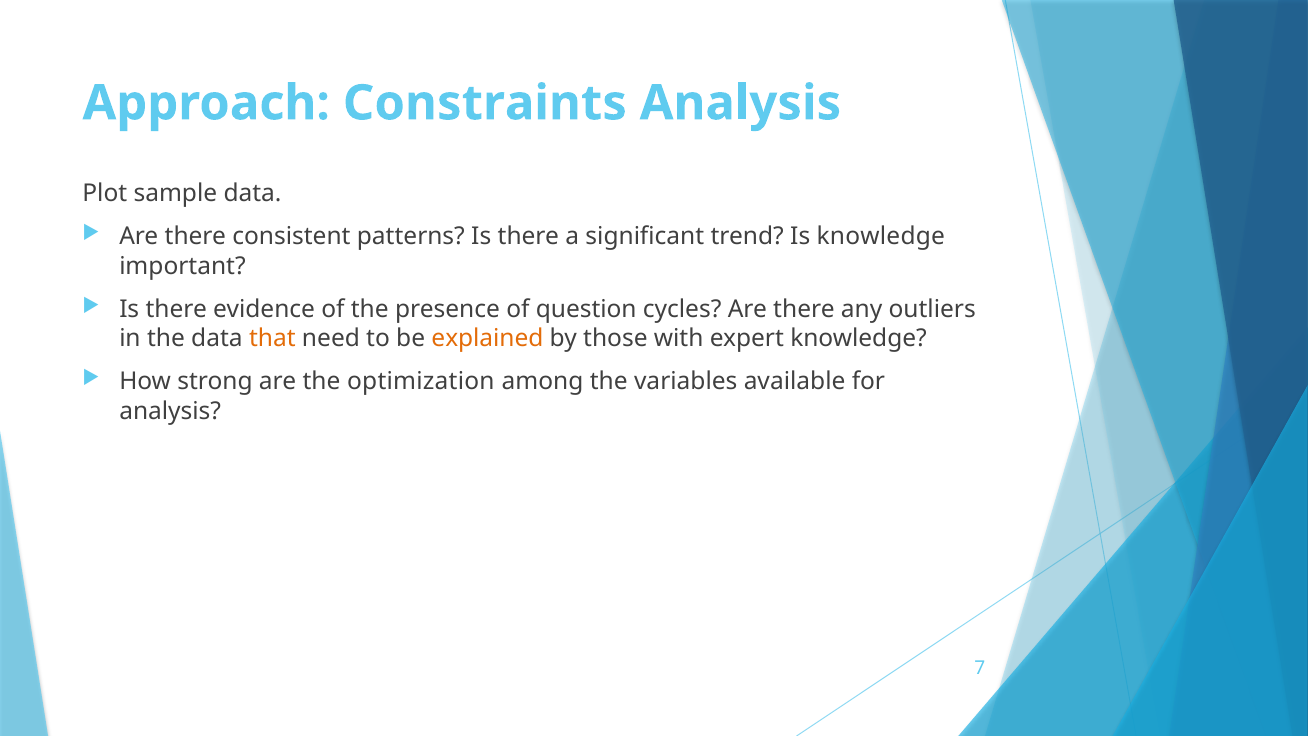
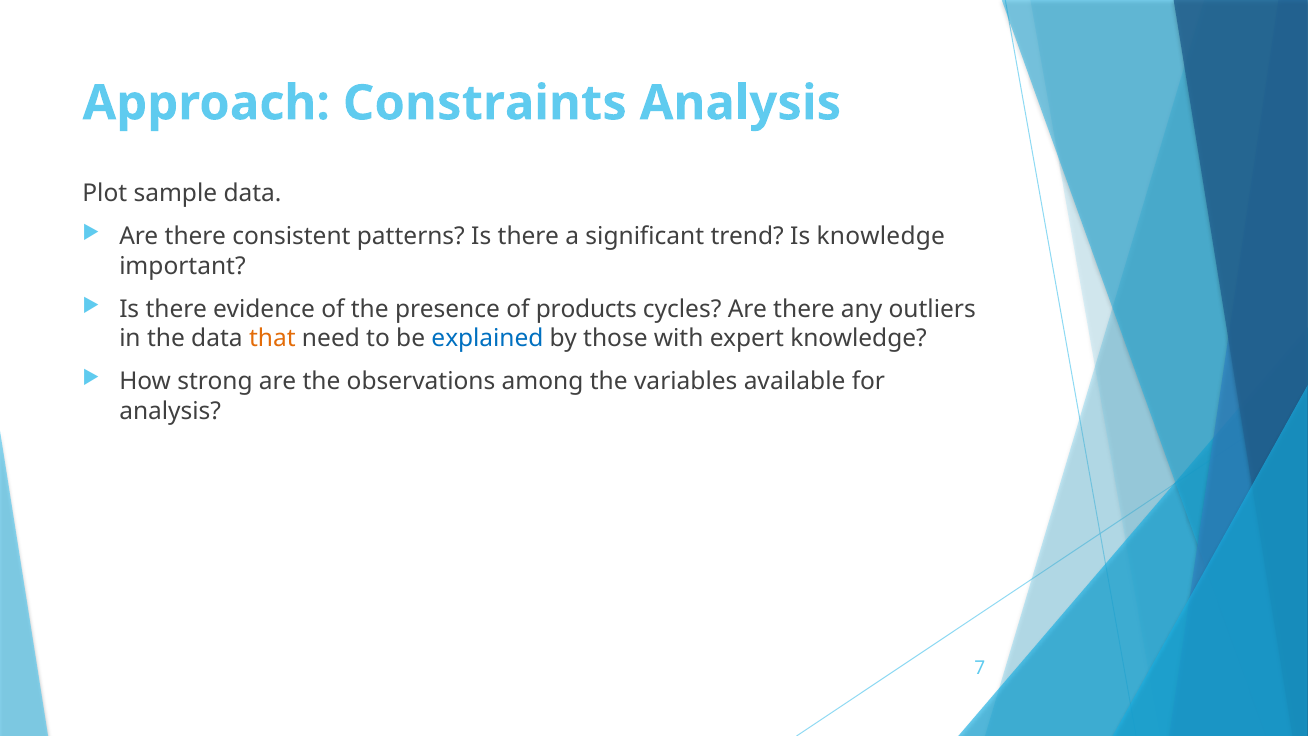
question: question -> products (586, 309)
explained colour: orange -> blue (487, 339)
optimization: optimization -> observations (421, 382)
